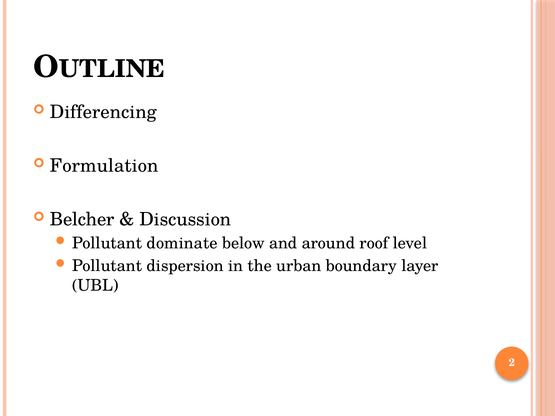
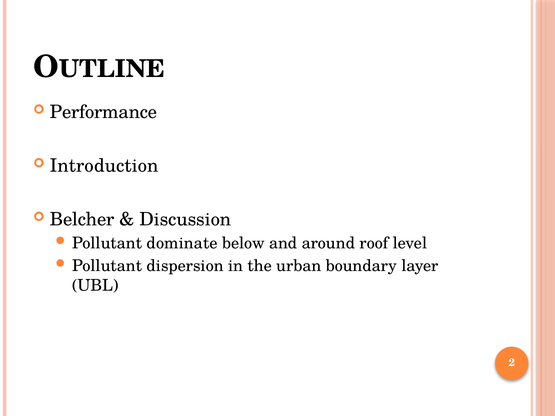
Differencing: Differencing -> Performance (103, 112)
Formulation: Formulation -> Introduction (104, 166)
